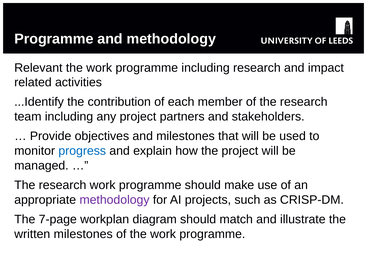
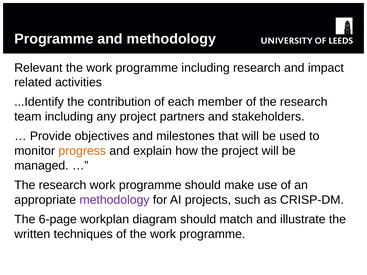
progress colour: blue -> orange (82, 151)
7-page: 7-page -> 6-page (58, 219)
written milestones: milestones -> techniques (83, 234)
